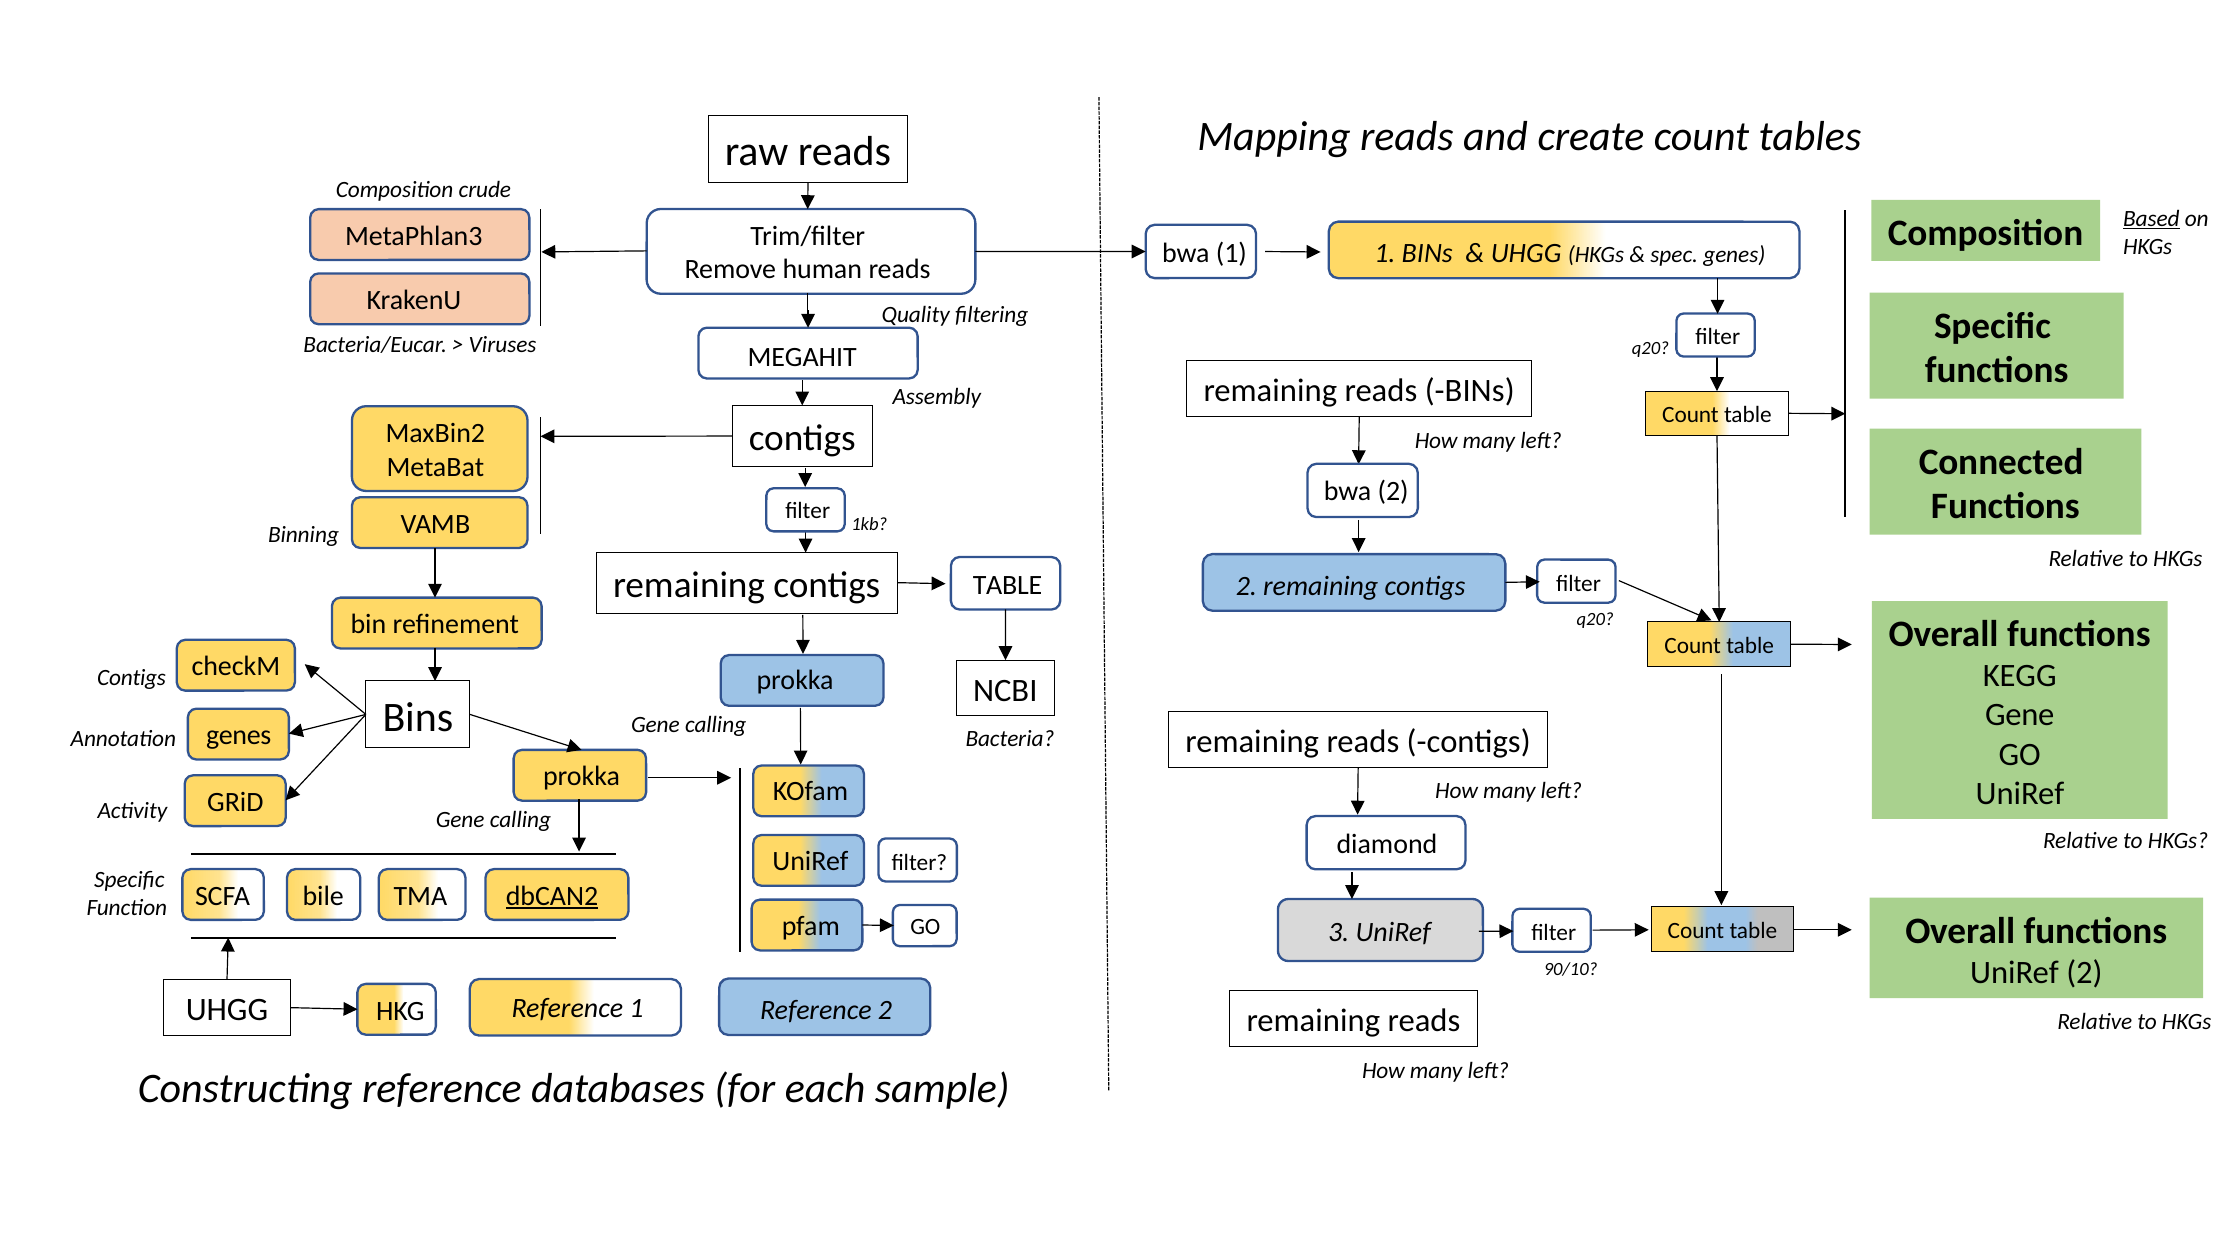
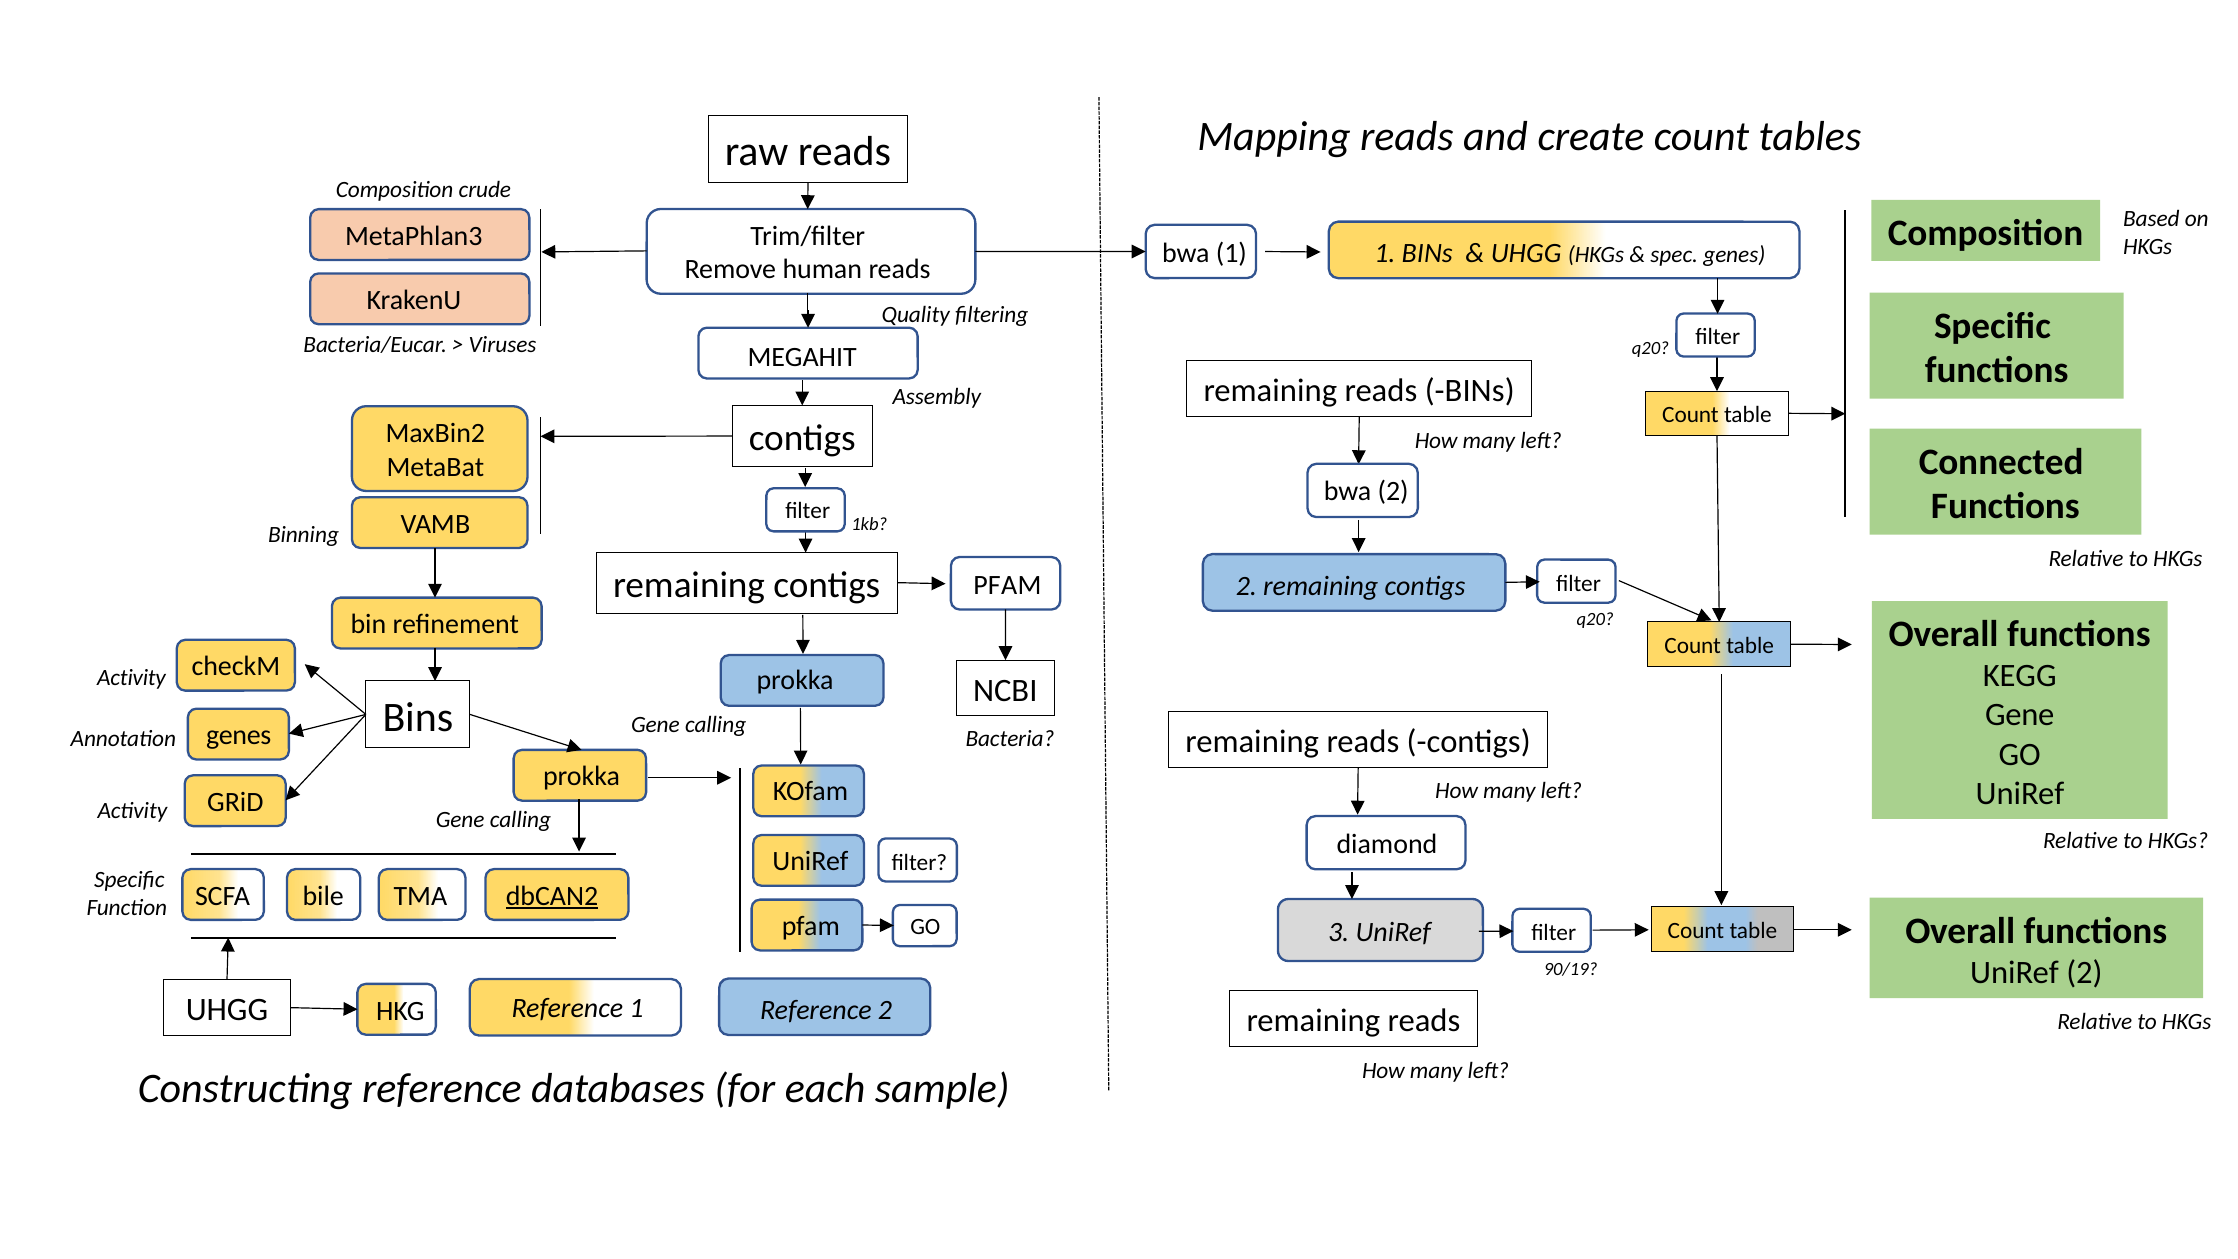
Based underline: present -> none (2151, 219)
TABLE: TABLE -> PFAM (1007, 586)
Contigs: Contigs -> Activity (132, 678)
90/10: 90/10 -> 90/19 (1571, 969)
